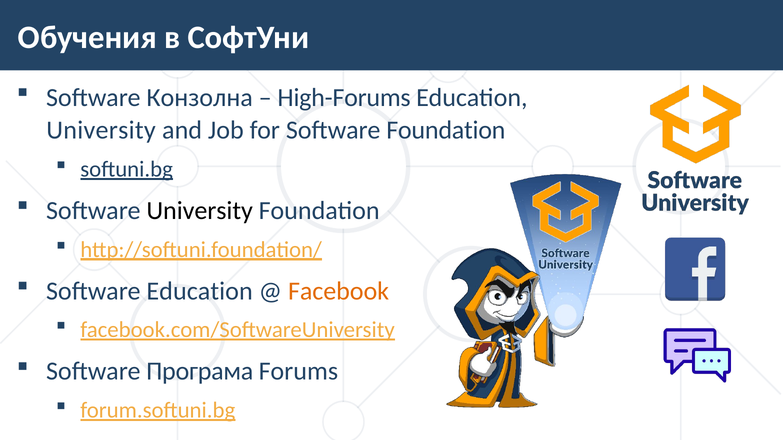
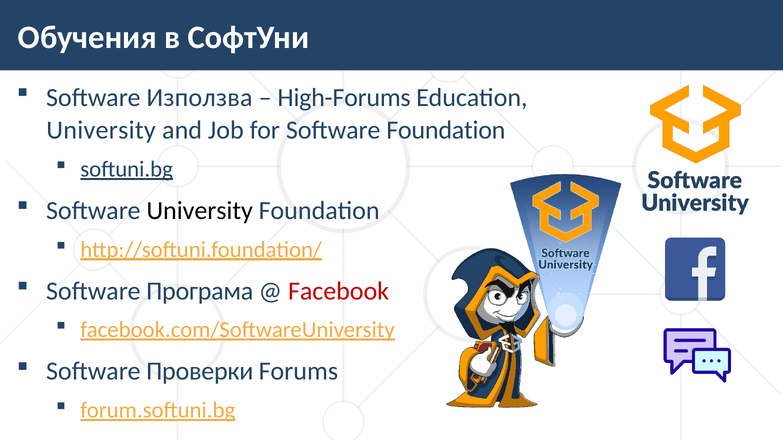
Конзолна: Конзолна -> Използва (200, 98)
Software Education: Education -> Програма (200, 291)
Facebook colour: orange -> red (339, 291)
Програма: Програма -> Проверки (200, 372)
